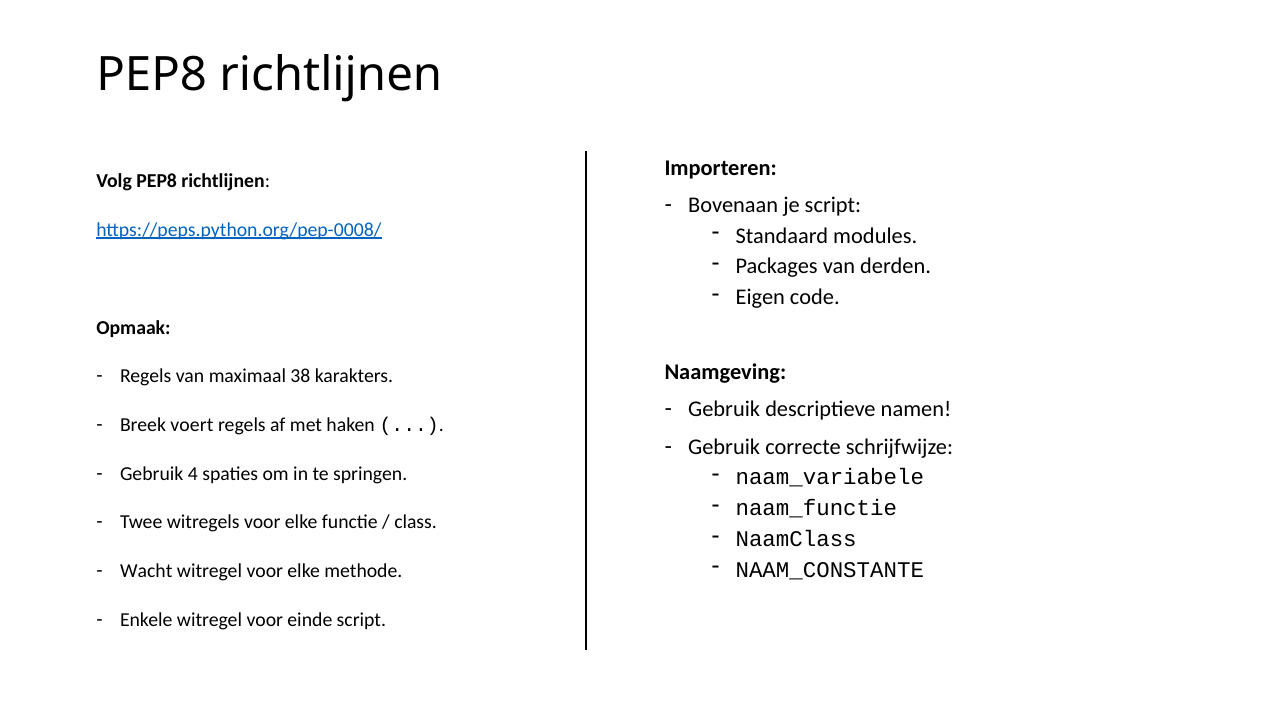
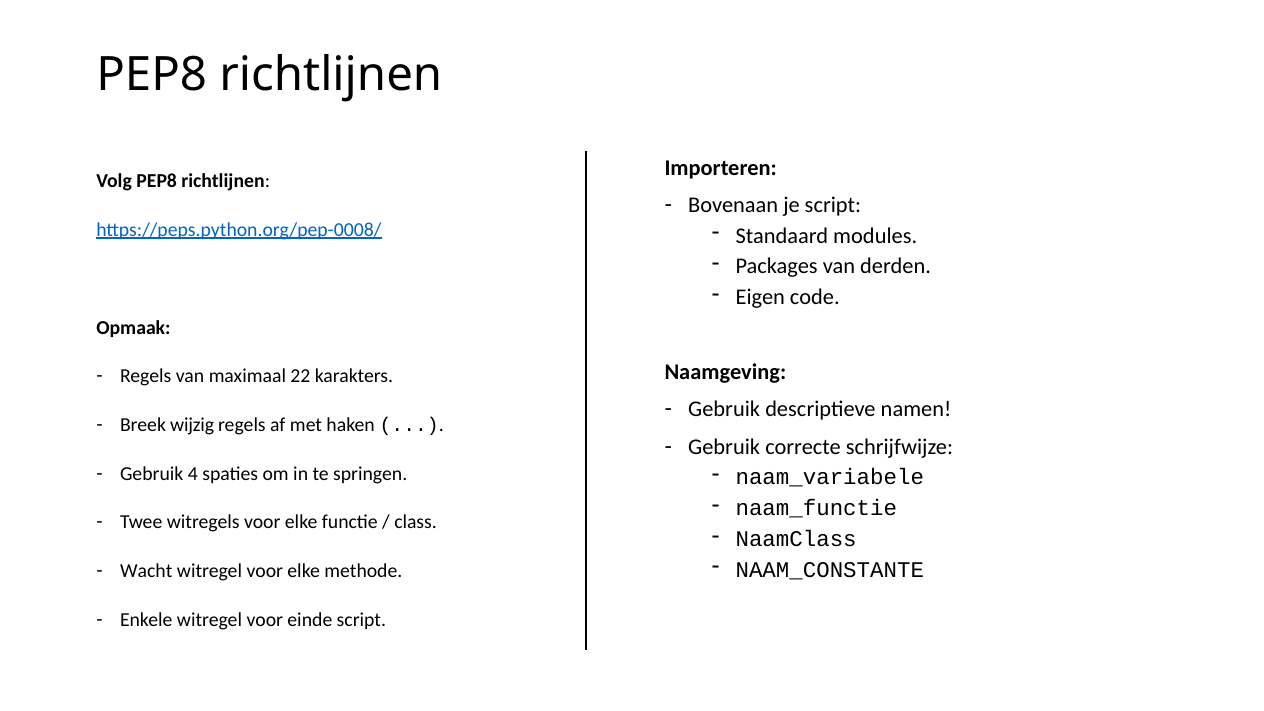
38: 38 -> 22 (300, 376)
voert: voert -> wijzig (192, 425)
